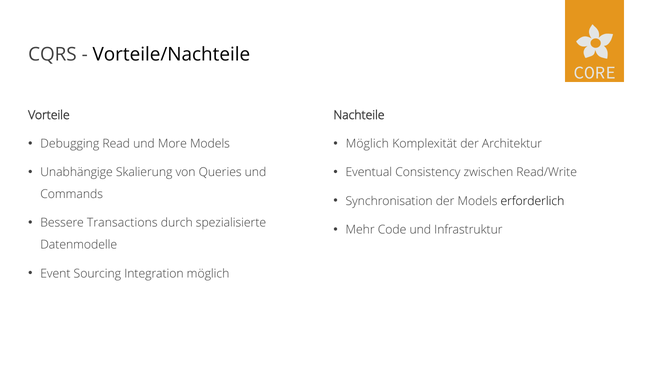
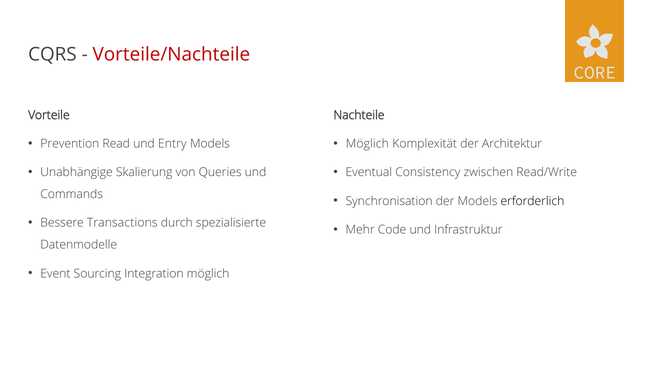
Vorteile/Nachteile colour: black -> red (171, 55)
Debugging: Debugging -> Prevention (70, 144)
More: More -> Entry (172, 144)
